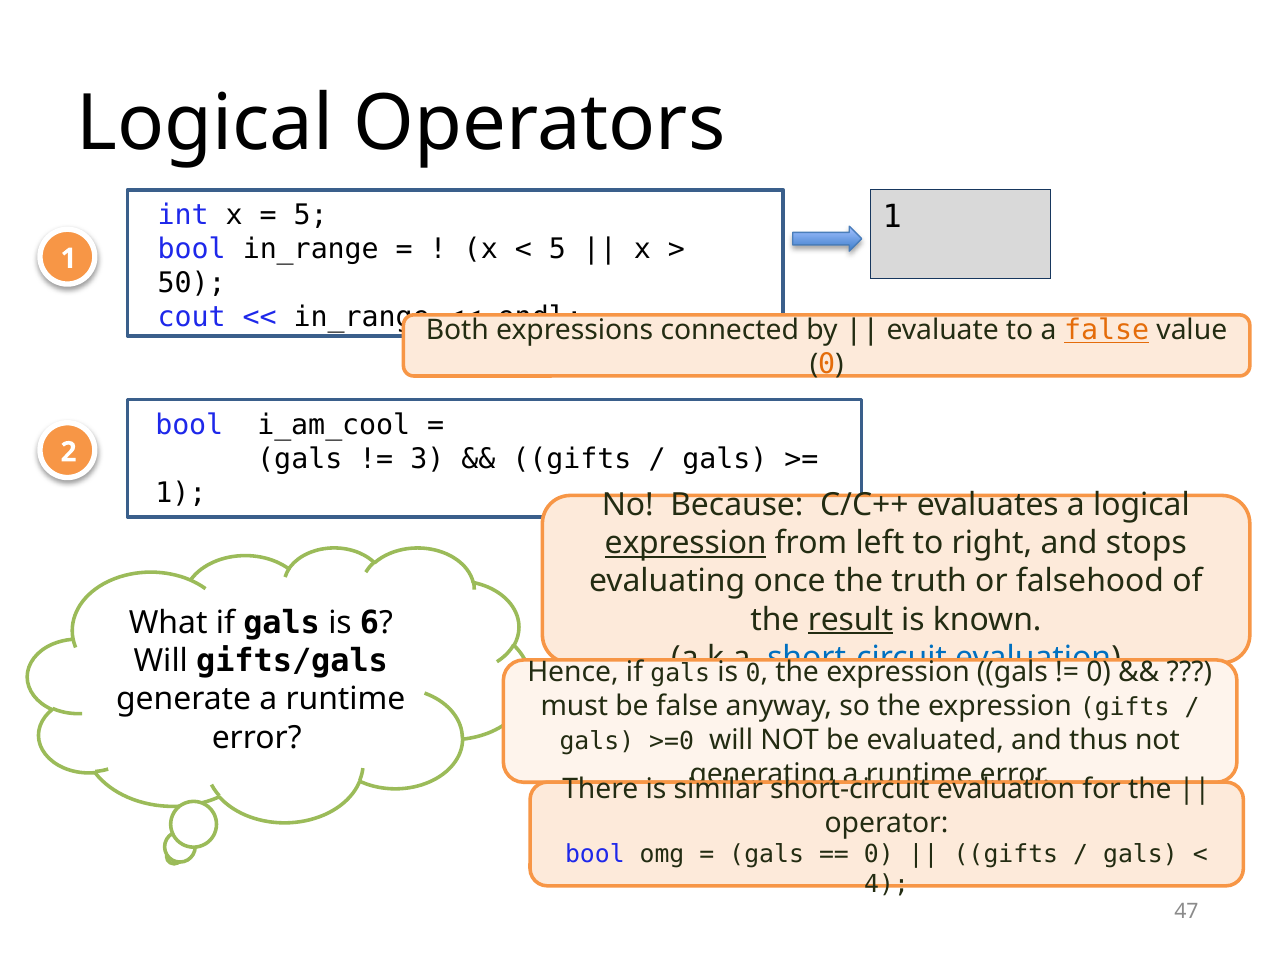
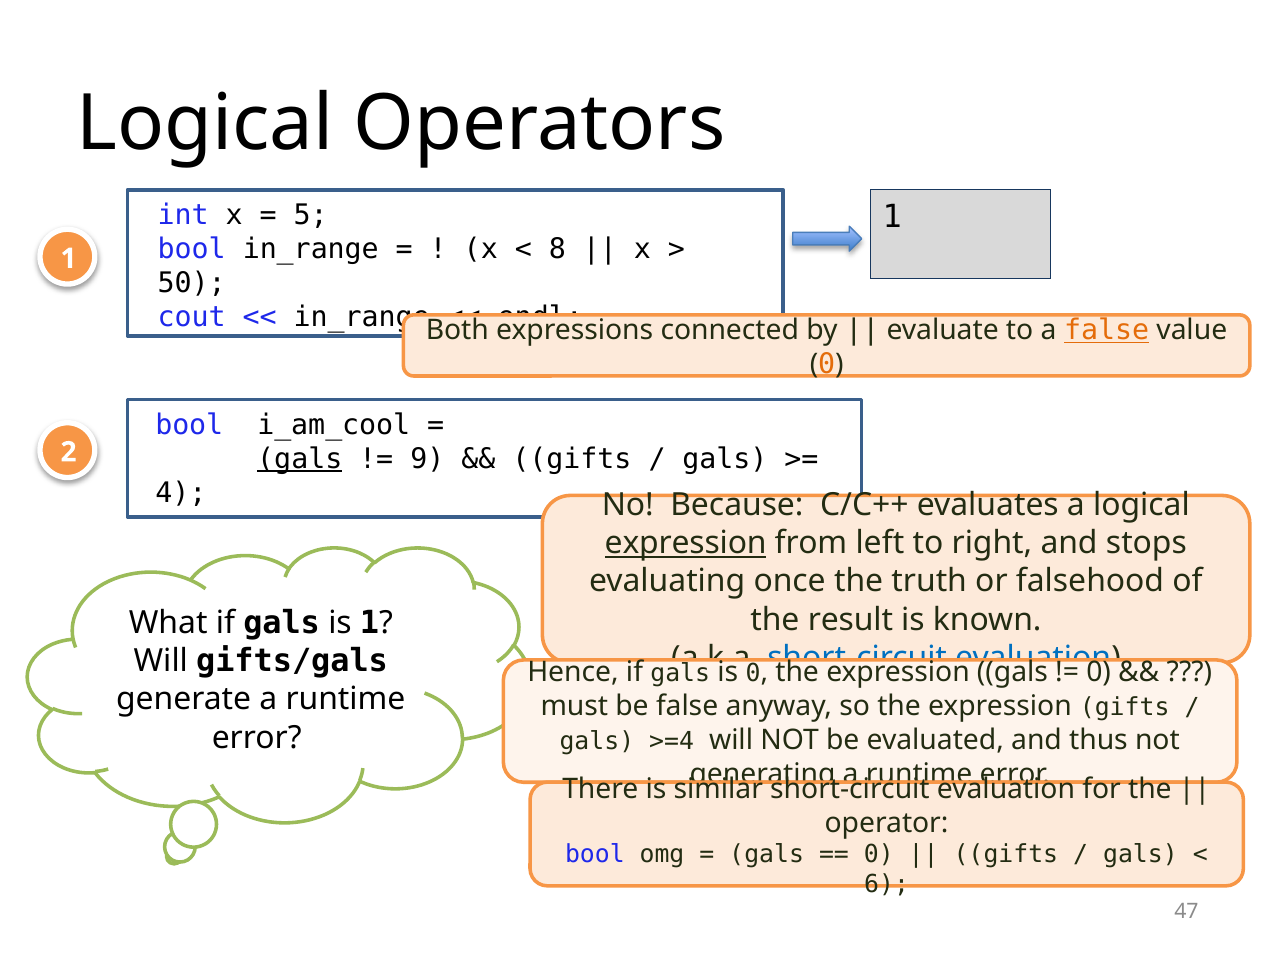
5: 5 -> 8 (557, 249)
gals underline: none -> present (300, 459)
3: 3 -> 9 (427, 459)
1: 1 -> 4 (181, 493)
result underline: present -> none (850, 620)
is 6: 6 -> 1 (370, 623)
>=0: >=0 -> >=4 (672, 741)
4: 4 -> 6 (887, 885)
